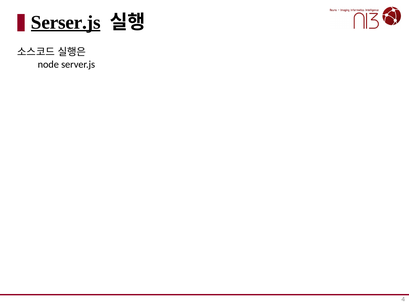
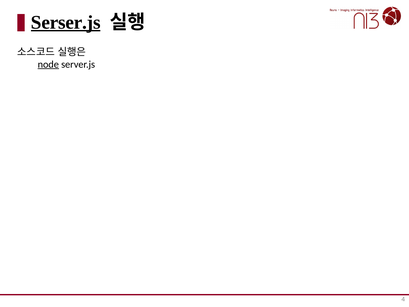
node underline: none -> present (48, 64)
